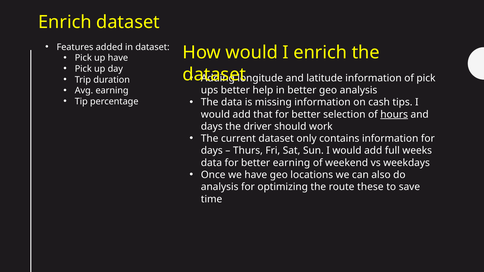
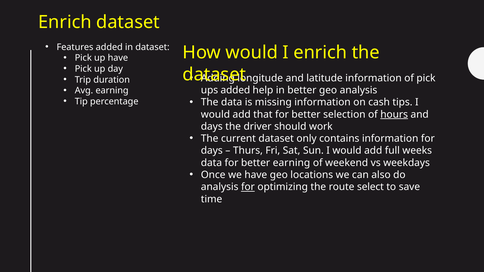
ups better: better -> added (235, 90)
for underline: none -> present (248, 187)
these: these -> select (370, 187)
